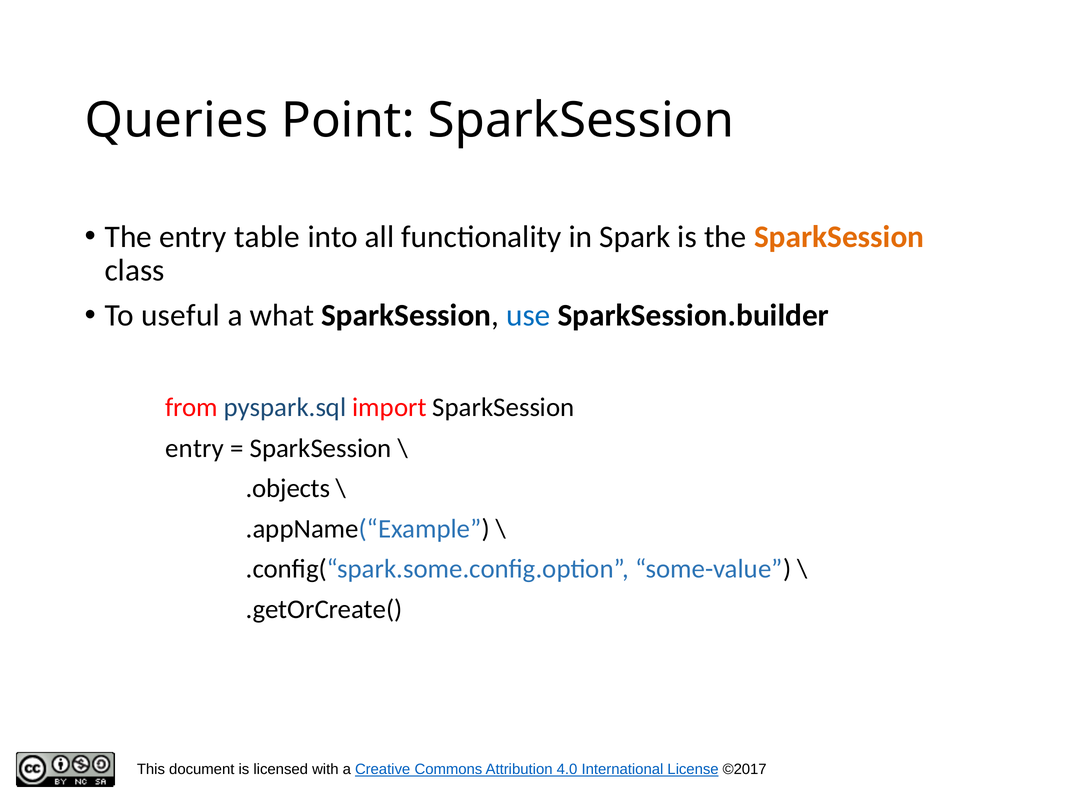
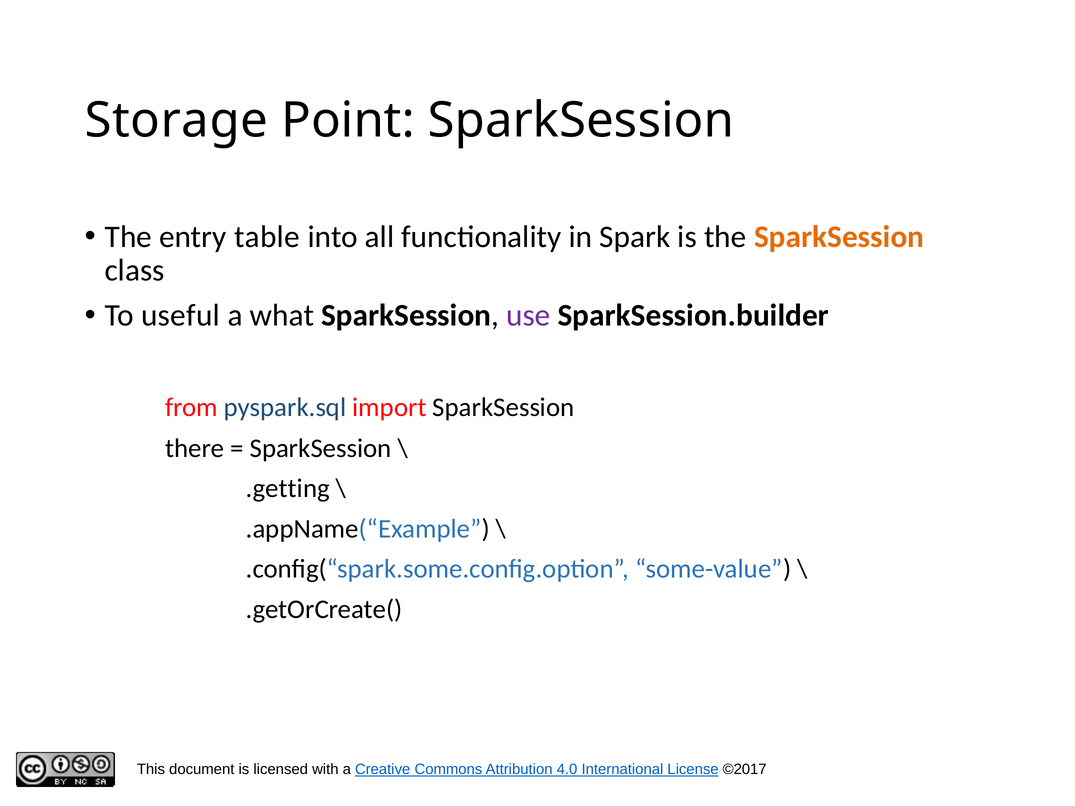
Queries: Queries -> Storage (176, 121)
use colour: blue -> purple (528, 316)
entry: entry -> there (195, 449)
.objects: .objects -> .getting (288, 489)
